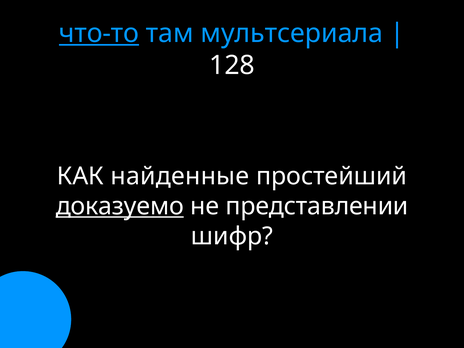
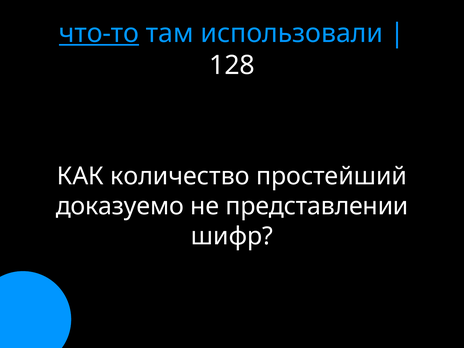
мультсериала: мультсериала -> использовали (292, 33)
найденные: найденные -> количество (180, 176)
доказуемо underline: present -> none (120, 206)
